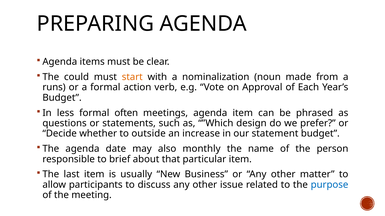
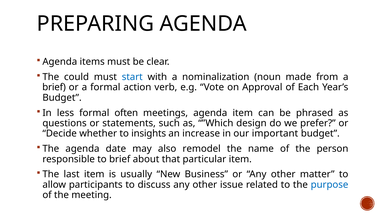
start colour: orange -> blue (132, 77)
runs: runs -> brief (54, 88)
outside: outside -> insights (149, 134)
statement: statement -> important (275, 134)
monthly: monthly -> remodel (202, 149)
